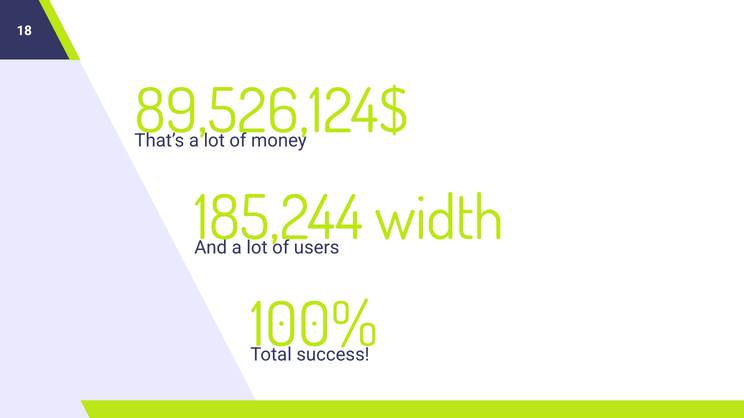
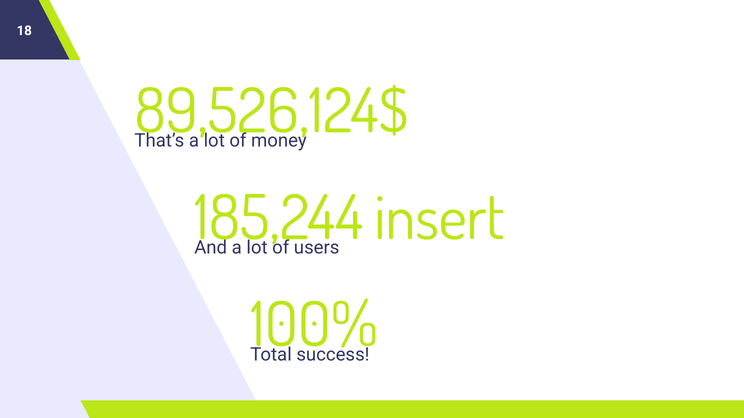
width: width -> insert (439, 219)
